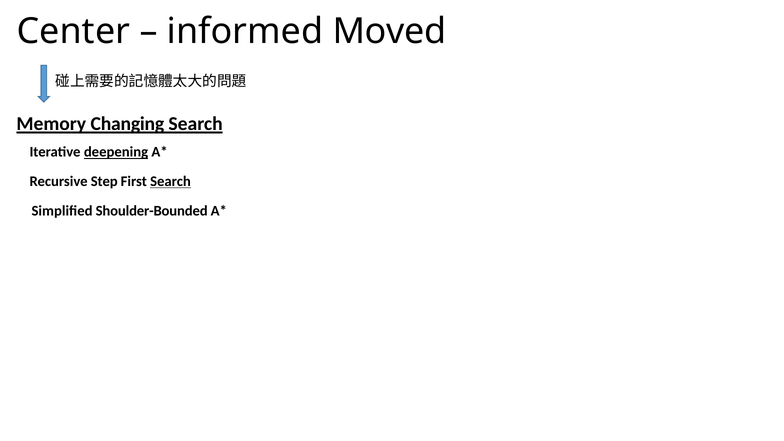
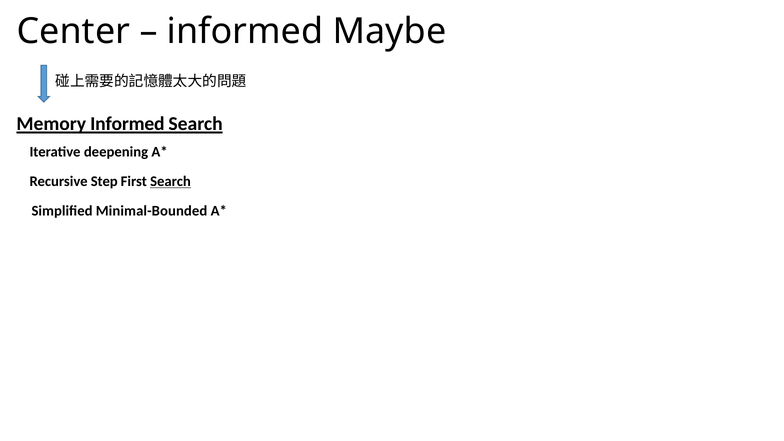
Moved: Moved -> Maybe (389, 32)
Memory Changing: Changing -> Informed (127, 124)
deepening underline: present -> none (116, 152)
Shoulder-Bounded: Shoulder-Bounded -> Minimal-Bounded (152, 211)
